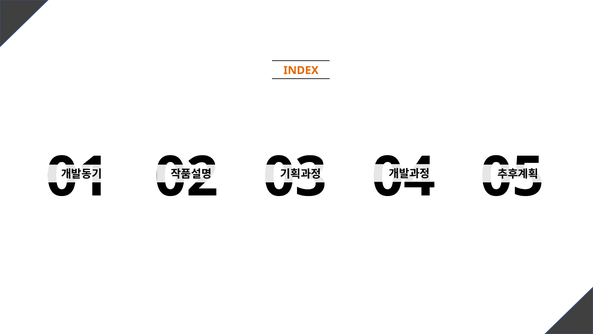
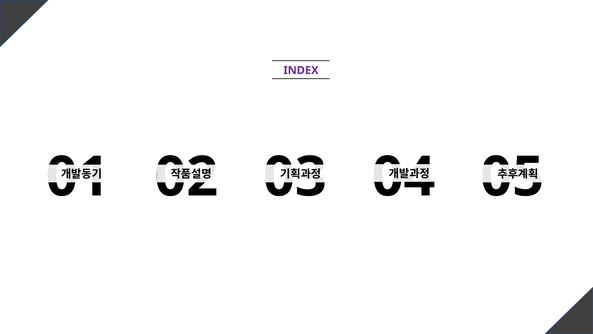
INDEX colour: orange -> purple (301, 70)
